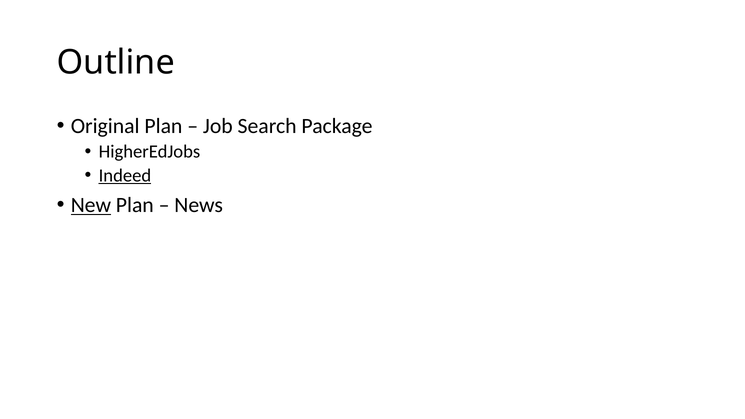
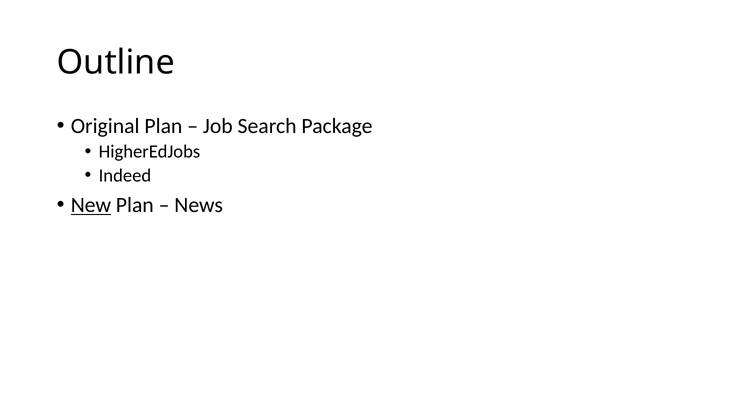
Indeed underline: present -> none (125, 176)
